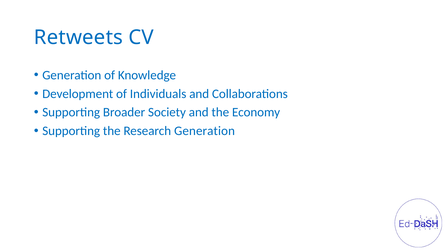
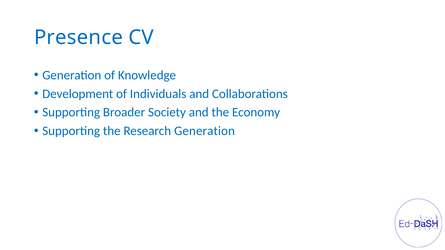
Retweets: Retweets -> Presence (78, 37)
